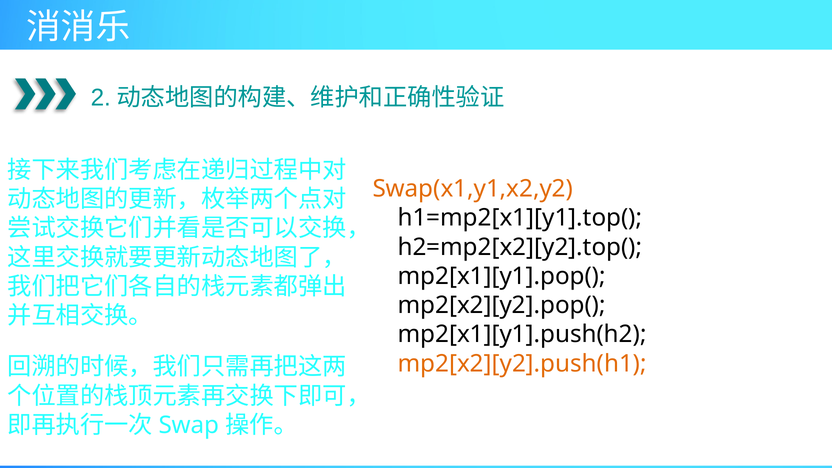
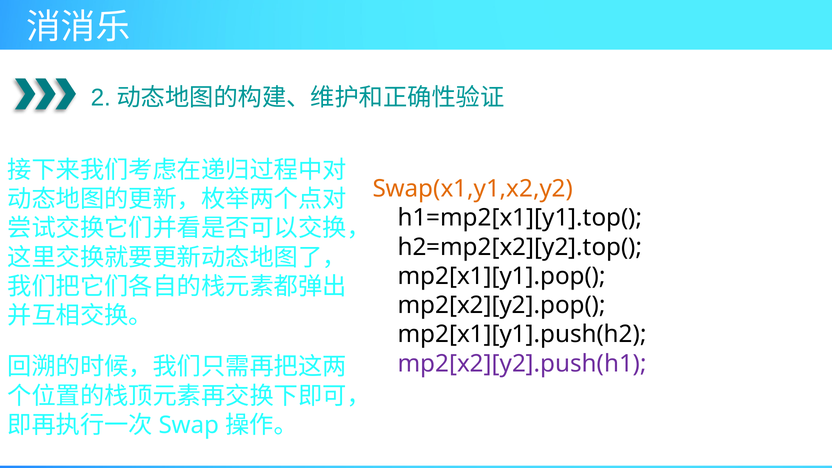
mp2[x2][y2].push(h1 colour: orange -> purple (522, 364)
